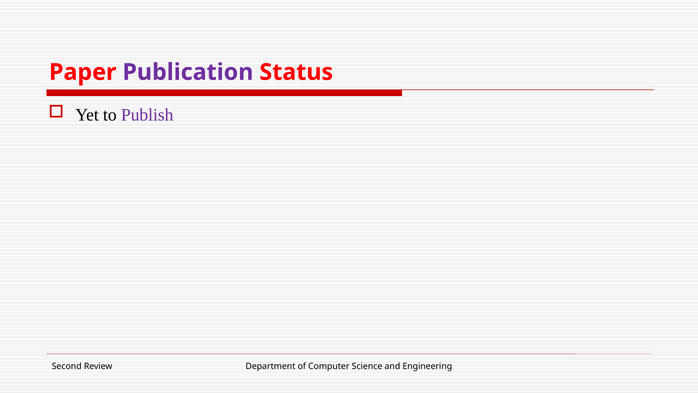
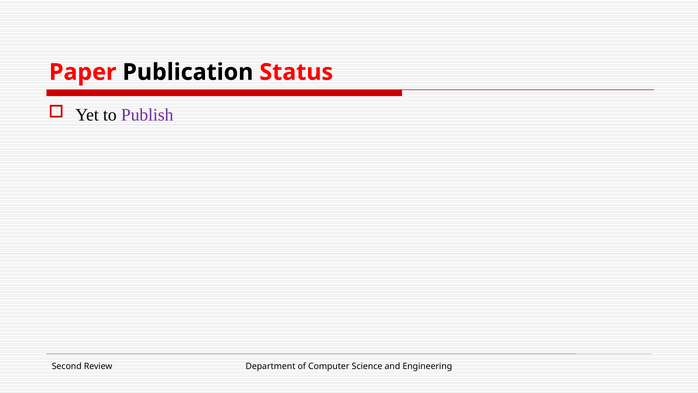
Publication colour: purple -> black (188, 72)
